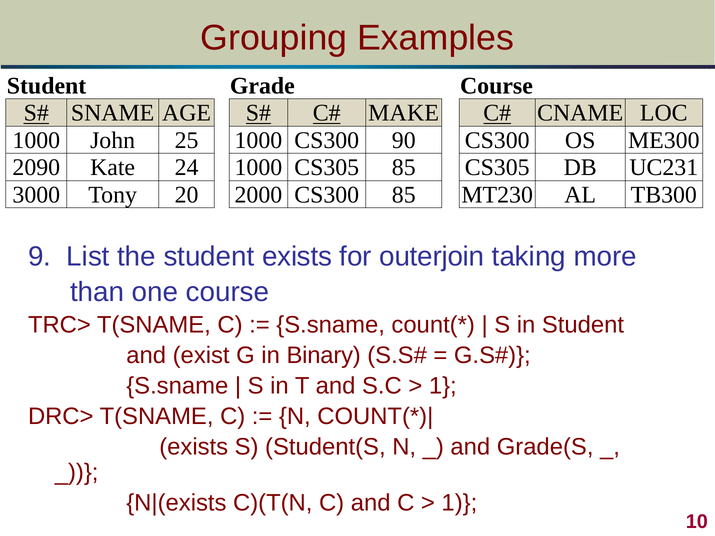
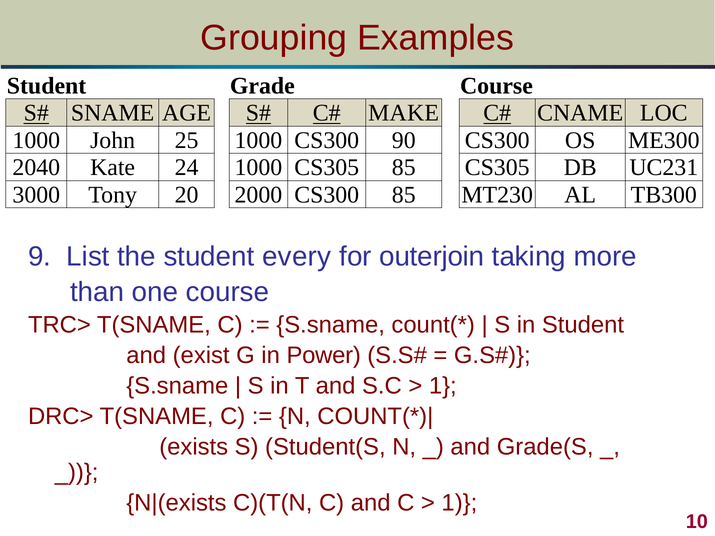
2090: 2090 -> 2040 (36, 168)
student exists: exists -> every (297, 257)
Binary: Binary -> Power (324, 356)
